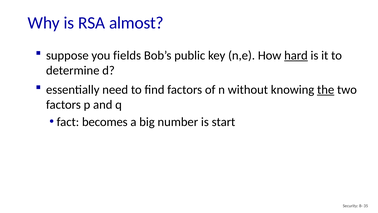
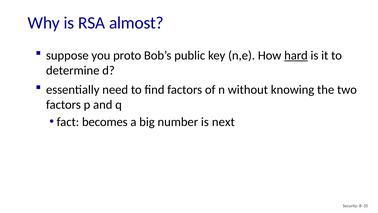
fields: fields -> proto (127, 55)
the underline: present -> none (326, 89)
start: start -> next (223, 122)
